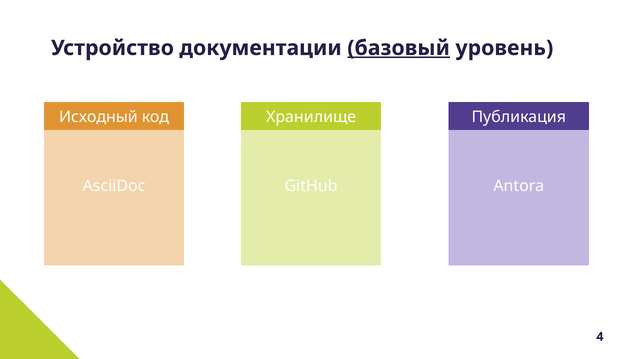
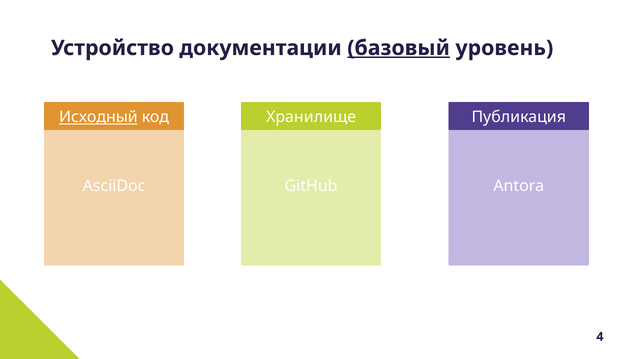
Исходный underline: none -> present (98, 117)
